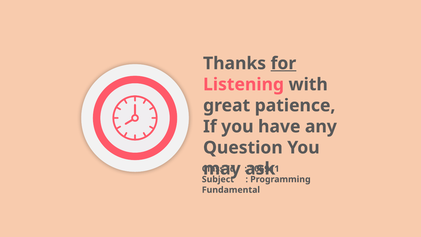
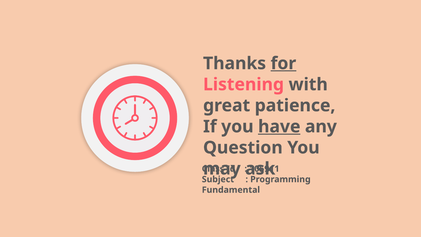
have underline: none -> present (279, 126)
